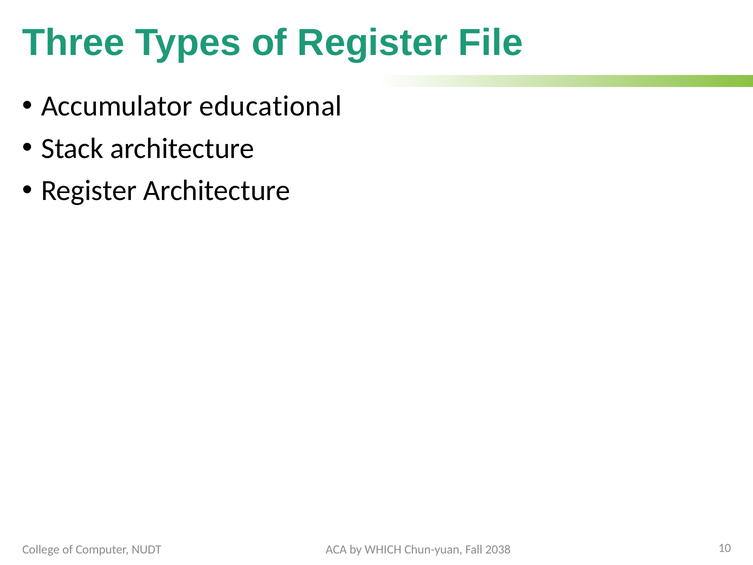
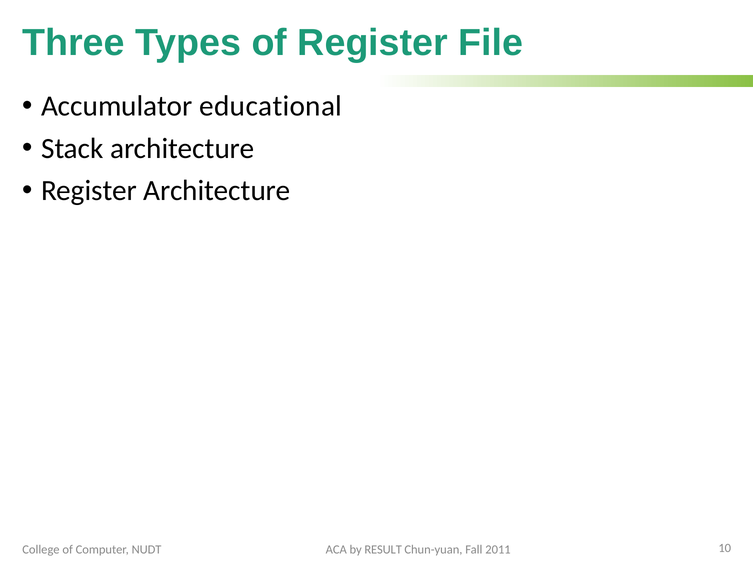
WHICH: WHICH -> RESULT (383, 549)
2038: 2038 -> 2011 (498, 549)
